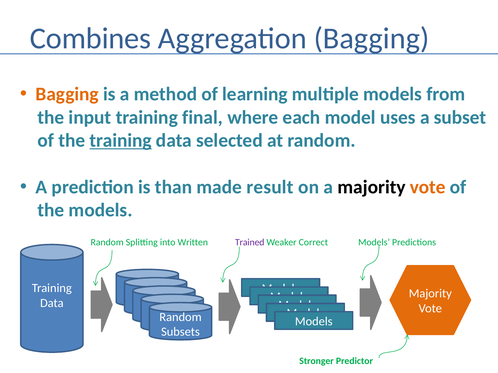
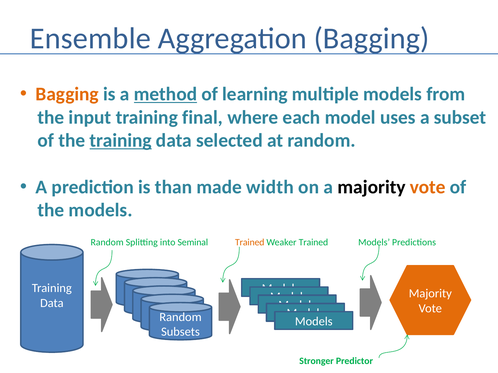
Combines: Combines -> Ensemble (90, 39)
method underline: none -> present (165, 94)
result: result -> width (270, 187)
Written: Written -> Seminal (193, 243)
Trained colour: purple -> orange (250, 243)
Weaker Correct: Correct -> Trained (313, 243)
